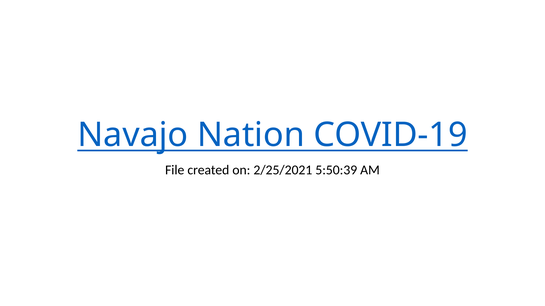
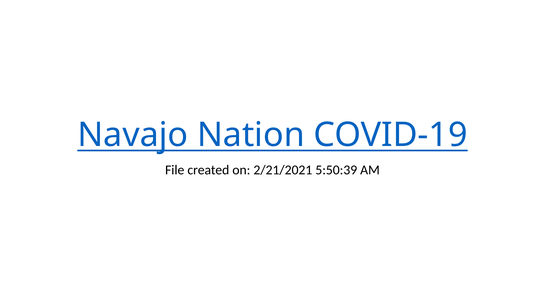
2/25/2021: 2/25/2021 -> 2/21/2021 (283, 170)
